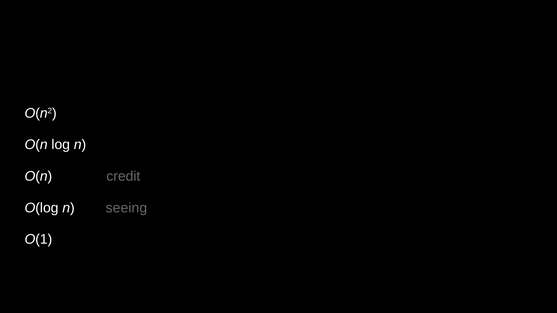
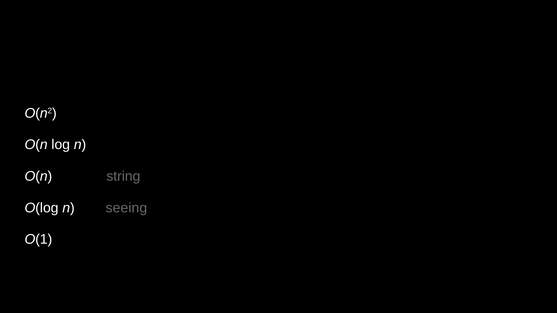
credit: credit -> string (123, 176)
